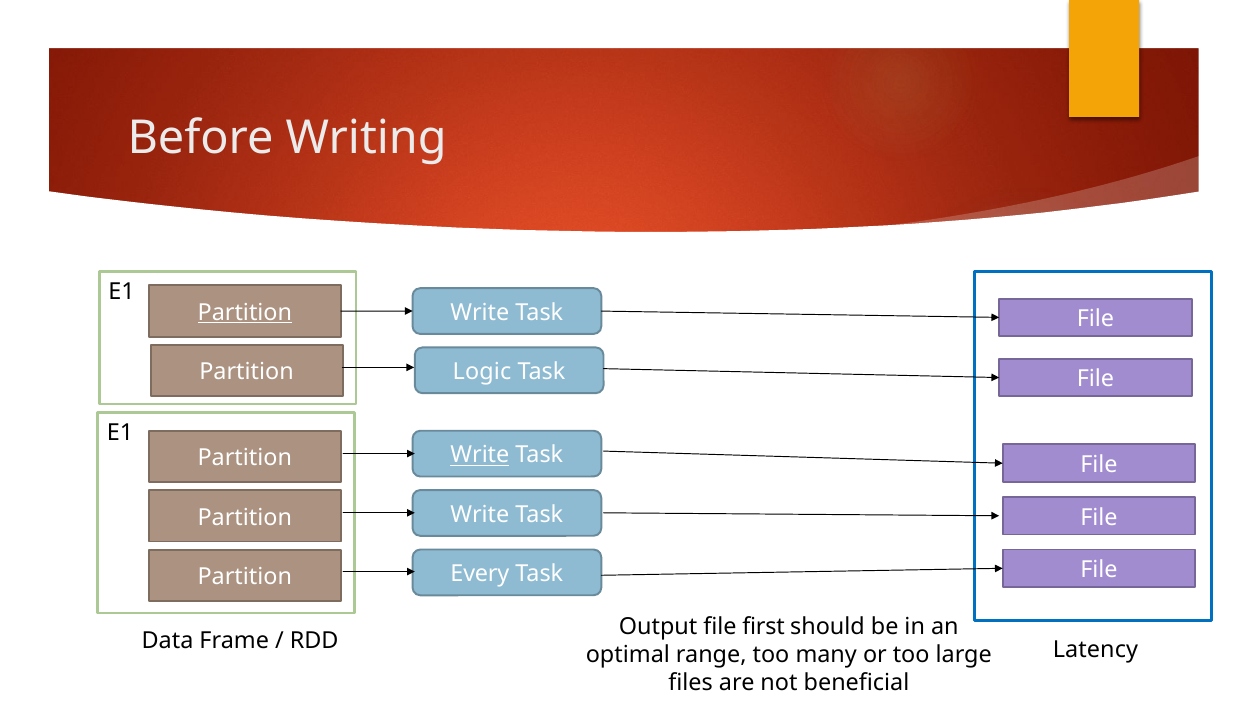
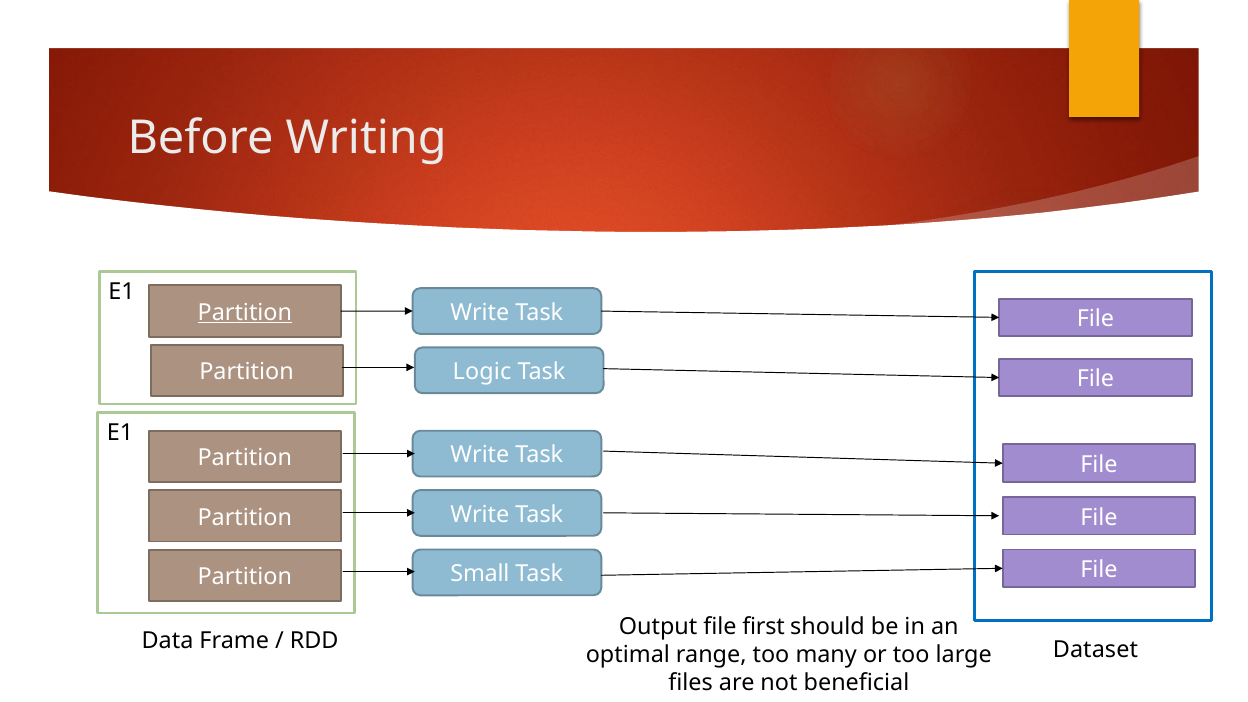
Write underline: present -> none (480, 455)
Every: Every -> Small (480, 574)
Latency: Latency -> Dataset (1095, 650)
